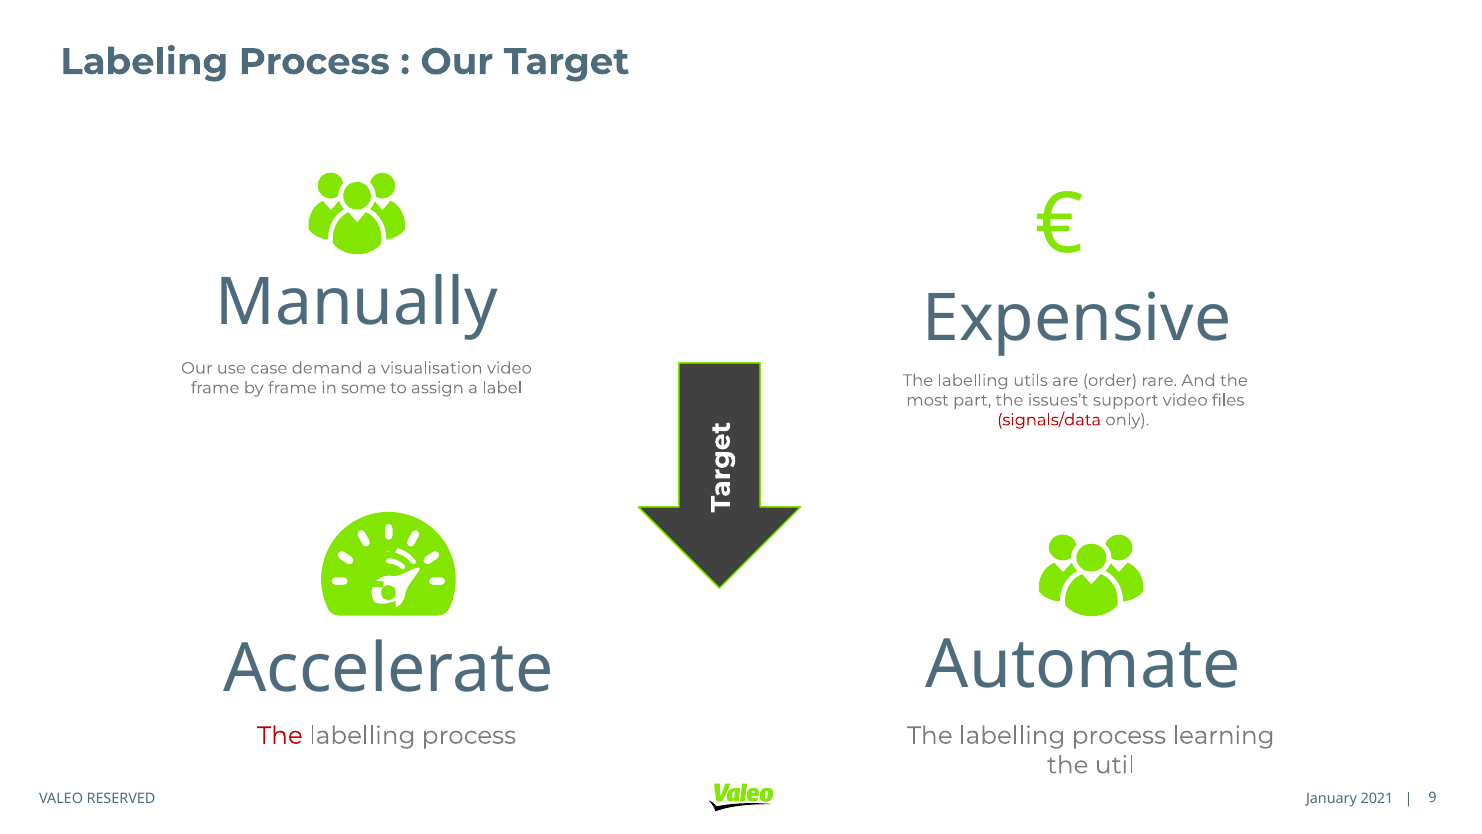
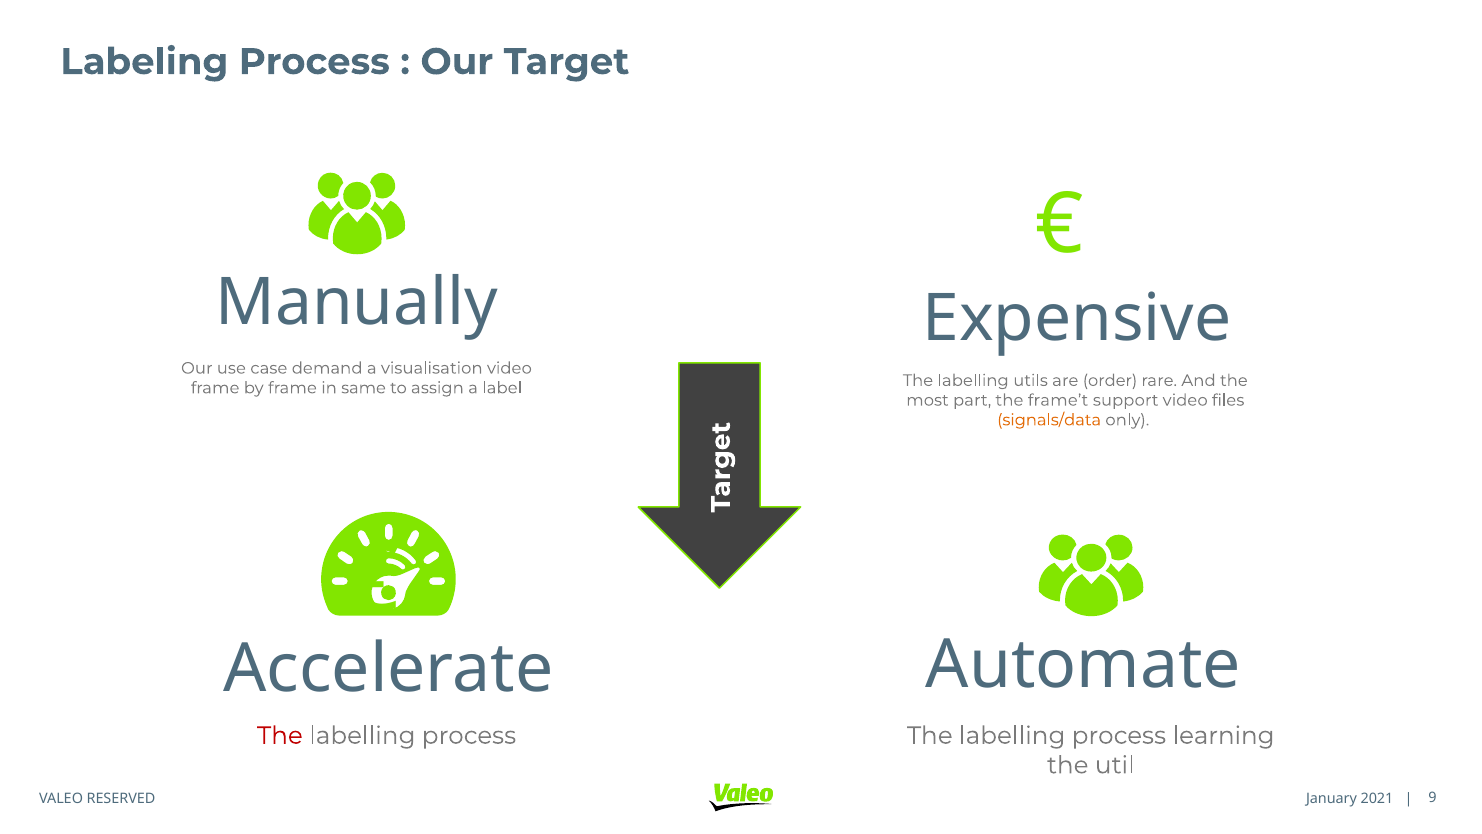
some: some -> same (364, 388)
issues’t: issues’t -> frame’t (1058, 400)
signals/data colour: red -> orange (1049, 420)
